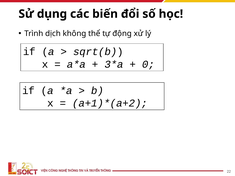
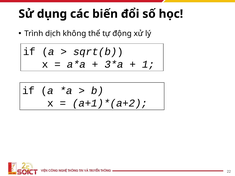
0: 0 -> 1 (148, 64)
